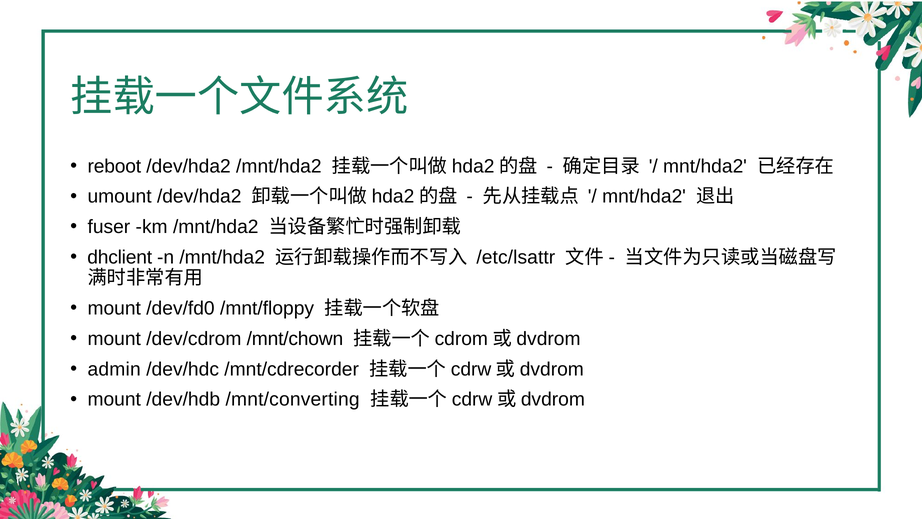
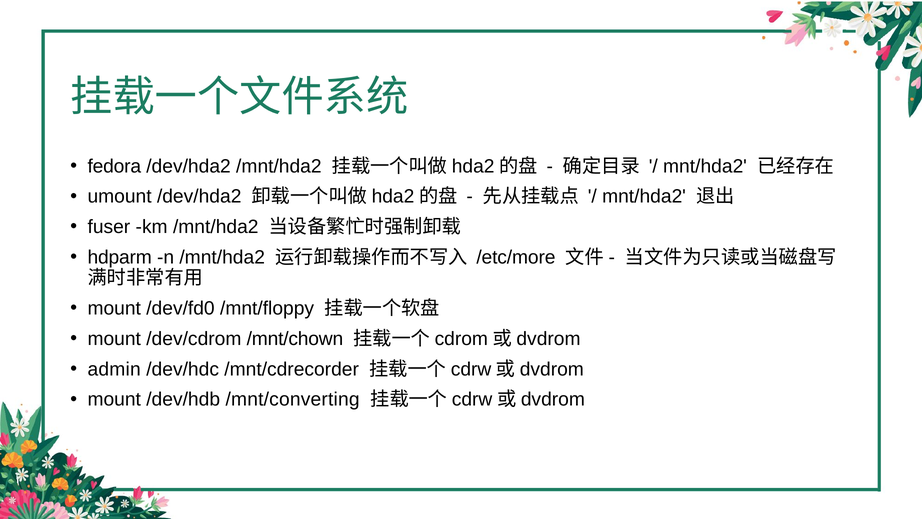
reboot: reboot -> fedora (114, 166)
dhclient: dhclient -> hdparm (120, 257)
/etc/lsattr: /etc/lsattr -> /etc/more (516, 257)
